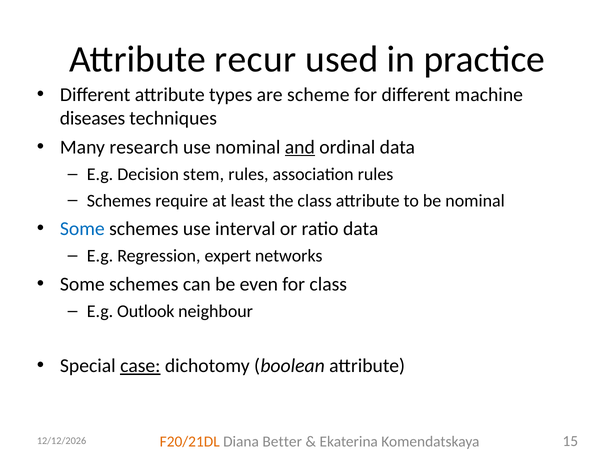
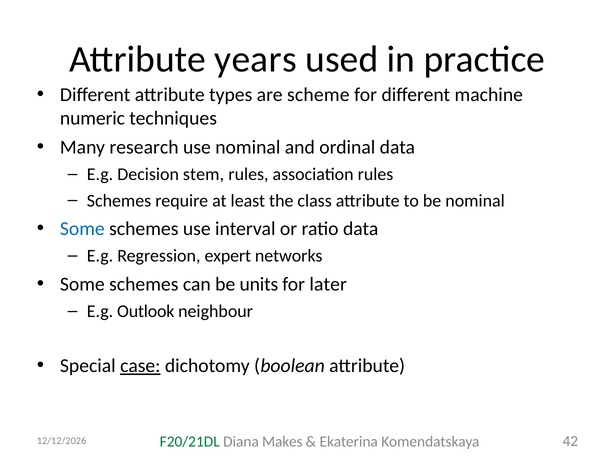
recur: recur -> years (256, 60)
diseases: diseases -> numeric (92, 118)
and underline: present -> none (300, 147)
even: even -> units (259, 284)
for class: class -> later (328, 284)
F20/21DL colour: orange -> green (190, 442)
Better: Better -> Makes (282, 442)
15: 15 -> 42 (570, 442)
